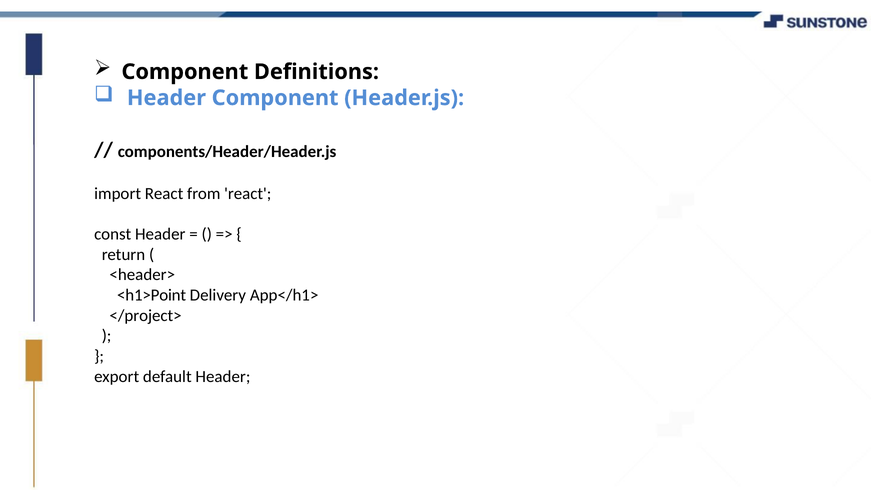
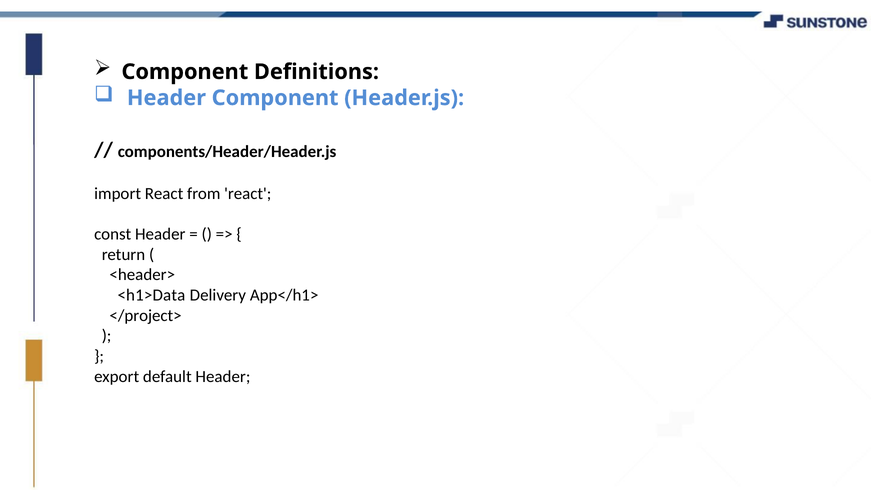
<h1>Point: <h1>Point -> <h1>Data (151, 295)
